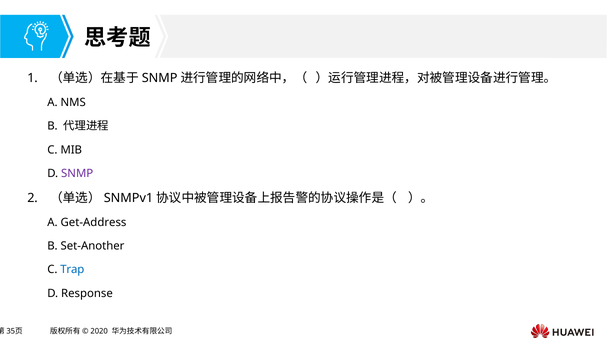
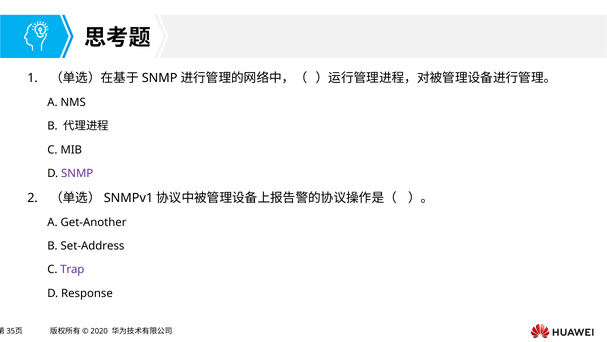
Get-Address: Get-Address -> Get-Another (94, 222)
Set-Another: Set-Another -> Set-Address (92, 246)
Trap colour: blue -> purple (72, 269)
